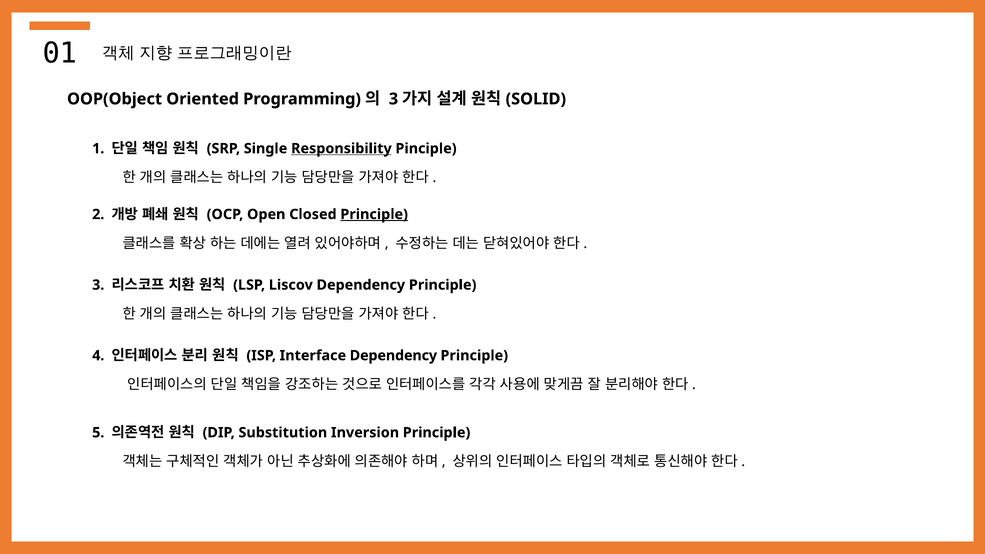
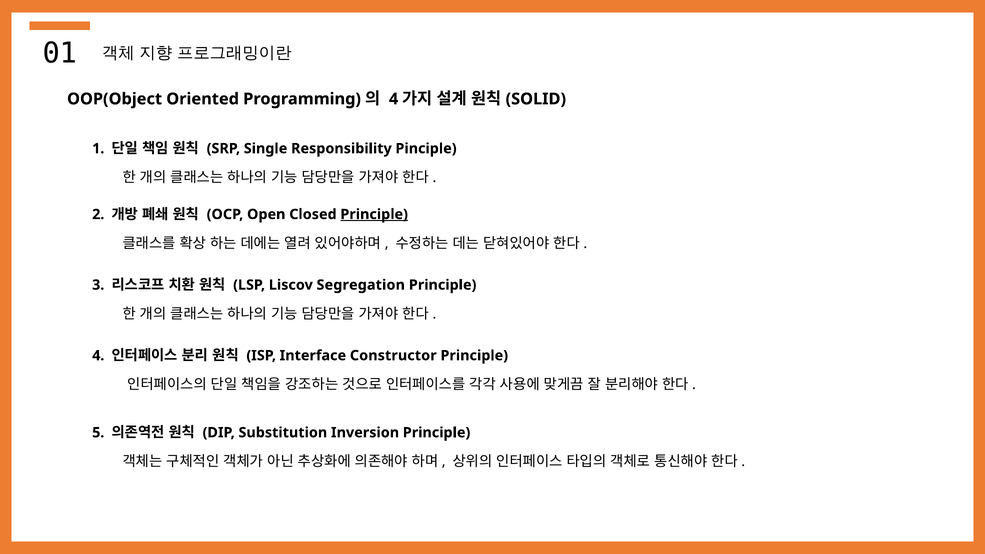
3: 3 -> 4 (394, 99)
Responsibility underline: present -> none (341, 149)
Liscov Dependency: Dependency -> Segregation (361, 285)
Interface Dependency: Dependency -> Constructor (393, 356)
